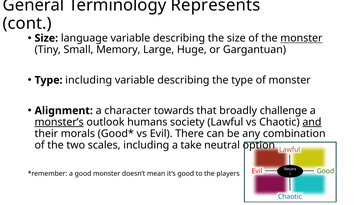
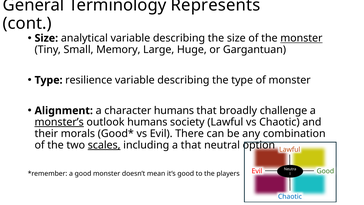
language: language -> analytical (84, 38)
Type including: including -> resilience (89, 80)
character towards: towards -> humans (174, 110)
and underline: present -> none (312, 122)
scales underline: none -> present (104, 145)
a take: take -> that (191, 145)
